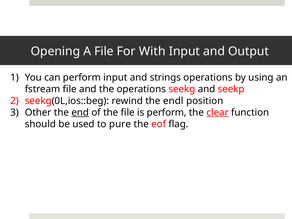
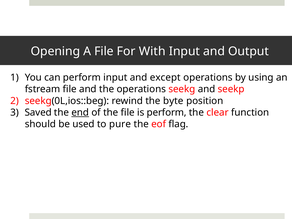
strings: strings -> except (165, 77)
endl: endl -> byte (173, 101)
Other: Other -> Saved (38, 113)
clear underline: present -> none (218, 113)
